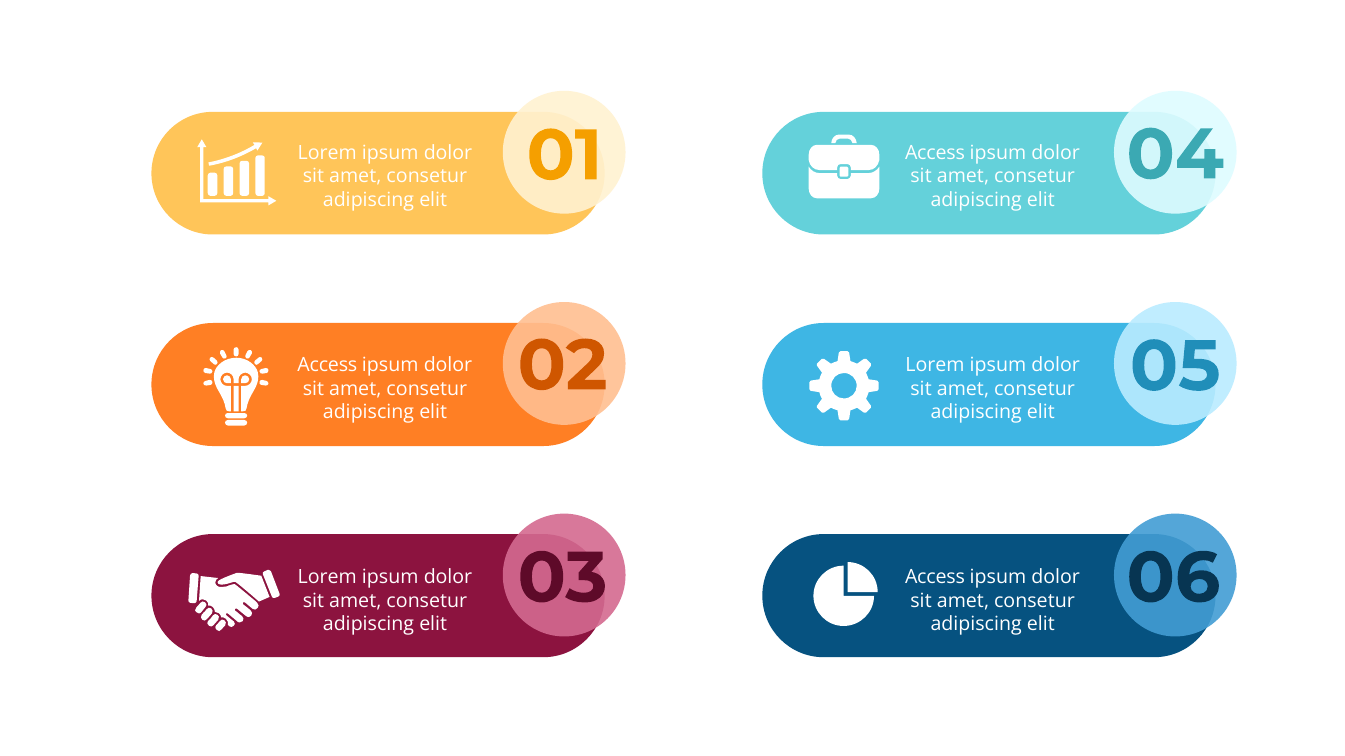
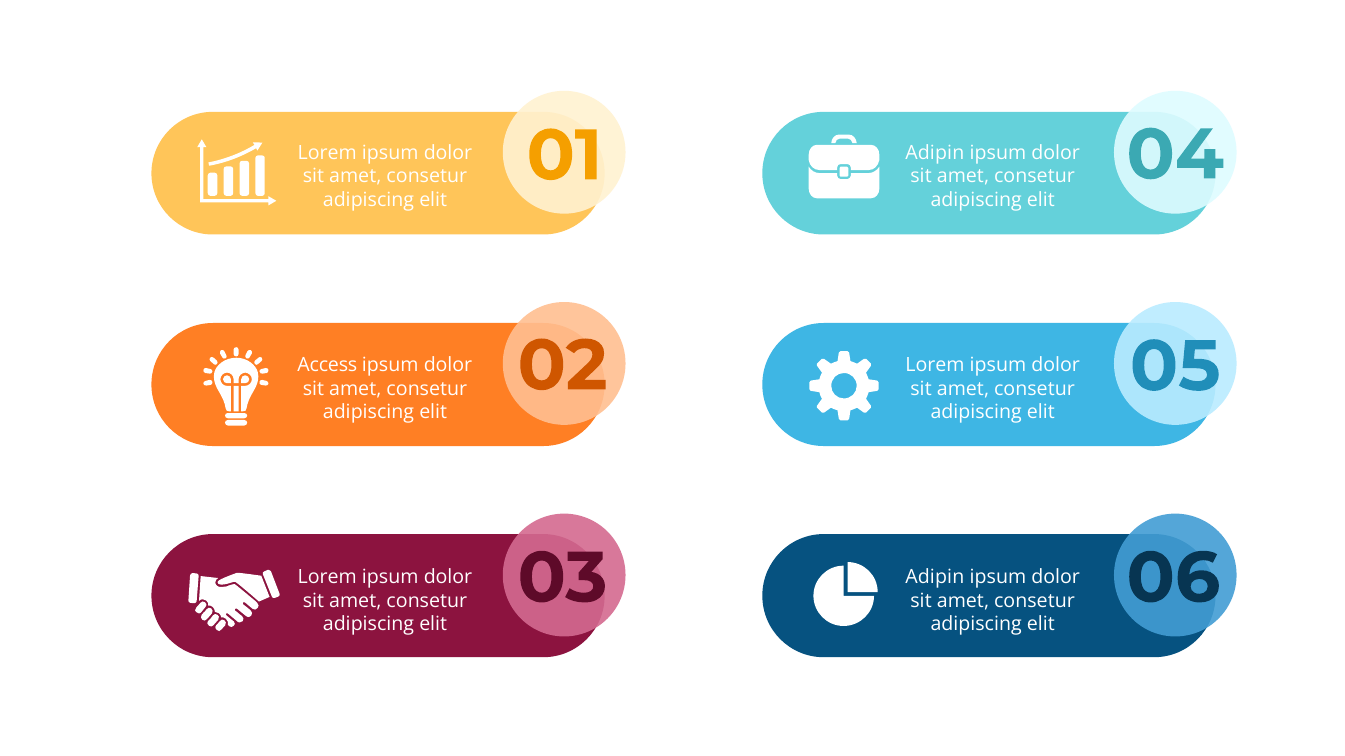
Access: Access -> Adipin (935, 153)
Access: Access -> Adipin (935, 578)
